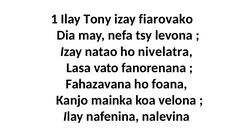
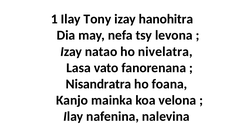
fiarovako: fiarovako -> hanohitra (166, 19)
Fahazavana: Fahazavana -> Nisandratra (99, 84)
